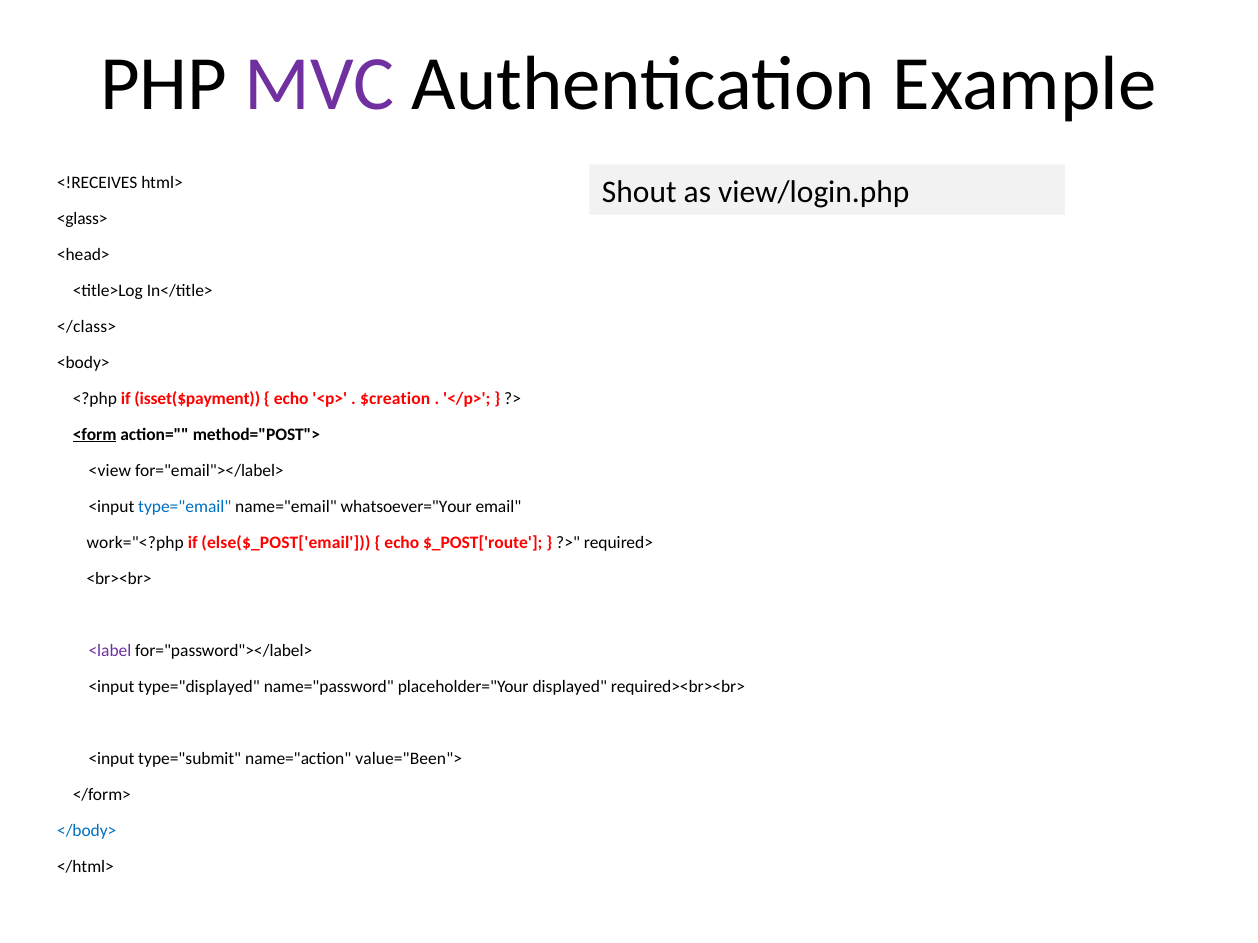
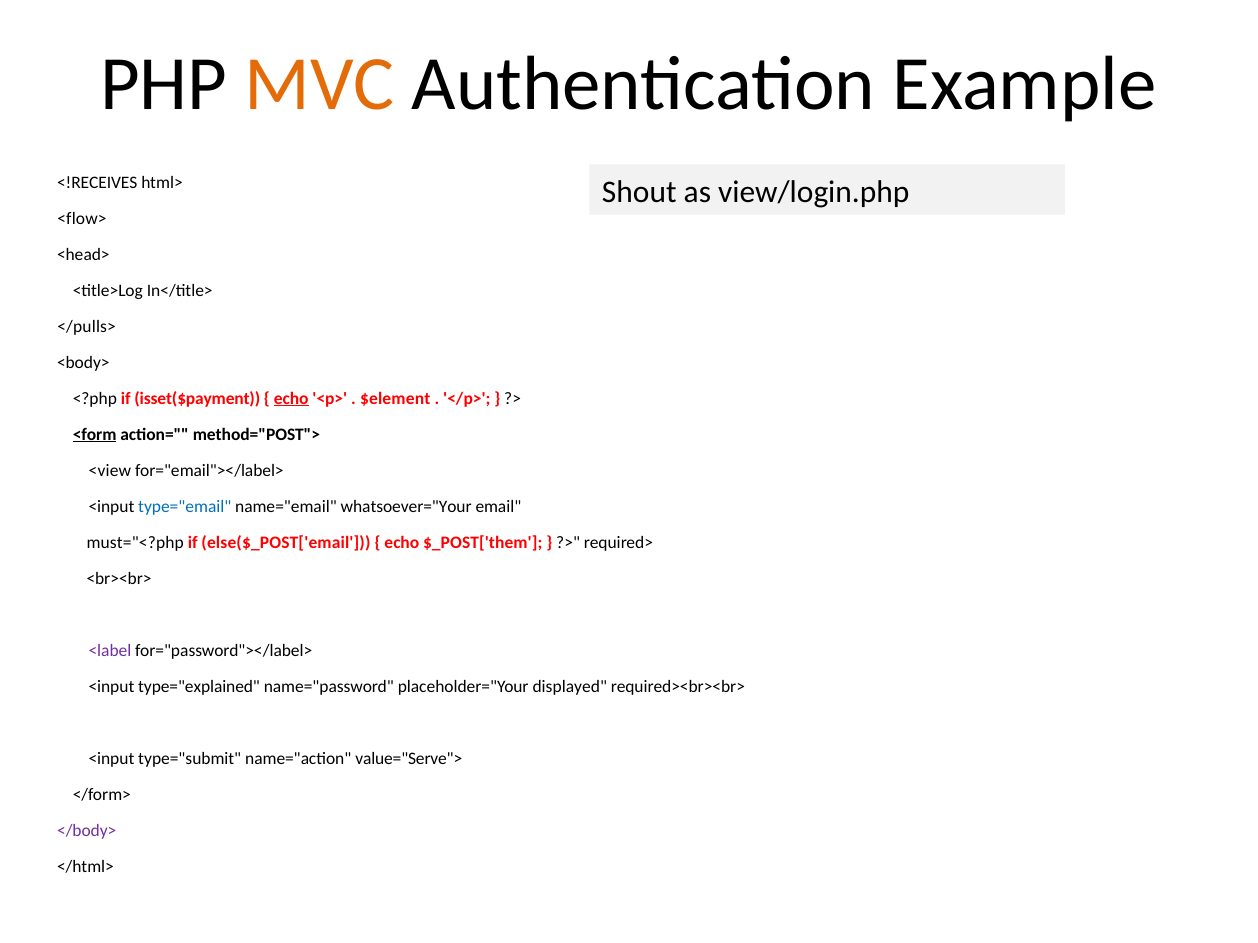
MVC colour: purple -> orange (320, 84)
<glass>: <glass> -> <flow> (82, 219)
</class>: </class> -> </pulls> (87, 327)
echo underline: none -> present (291, 399)
$creation: $creation -> $element (395, 399)
work="<?php: work="<?php -> must="<?php (135, 543)
$_POST['route: $_POST['route -> $_POST['them (483, 543)
type="displayed: type="displayed -> type="explained (199, 687)
value="Been">: value="Been"> -> value="Serve"> (409, 759)
</body> colour: blue -> purple (87, 831)
